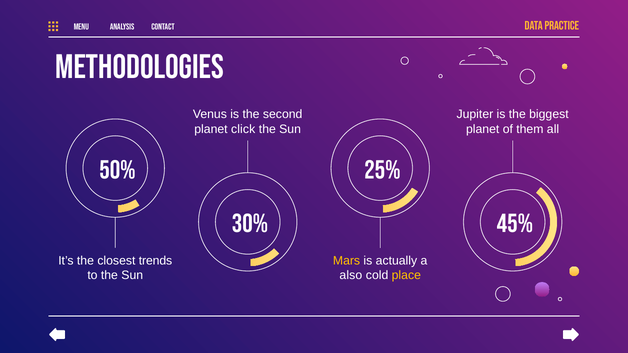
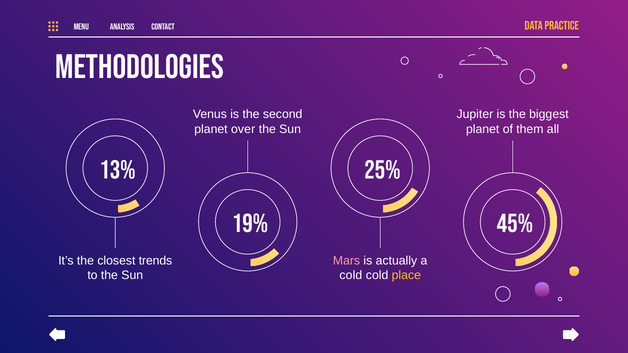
click: click -> over (243, 129)
50%: 50% -> 13% (117, 170)
30%: 30% -> 19% (250, 224)
Mars colour: yellow -> pink (347, 261)
also: also -> cold (351, 276)
